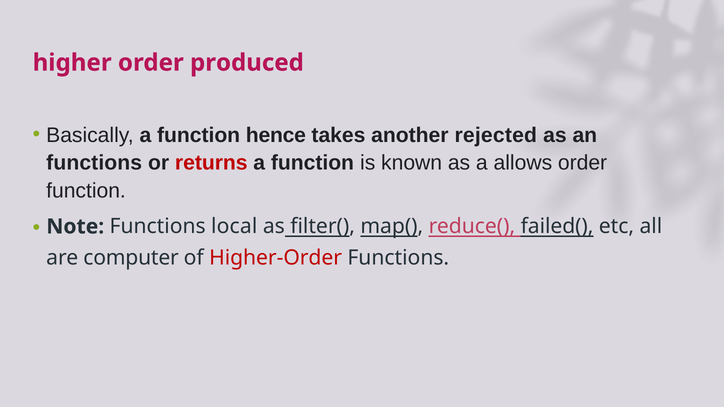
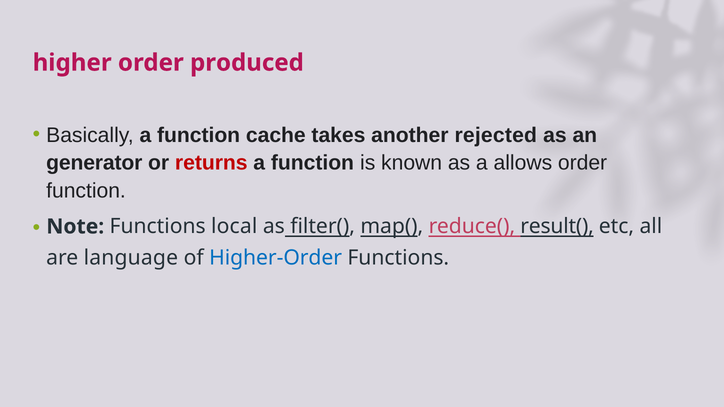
hence: hence -> cache (276, 135)
functions: functions -> generator (94, 163)
failed(: failed( -> result( (557, 227)
computer: computer -> language (131, 258)
Higher-Order colour: red -> blue (276, 258)
